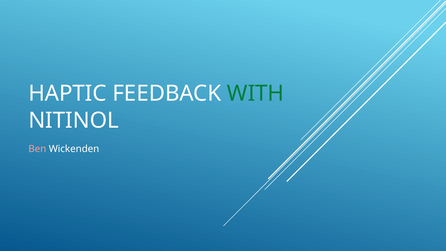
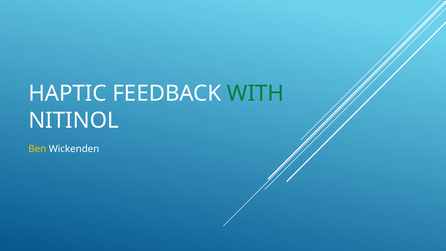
Ben colour: pink -> yellow (37, 149)
